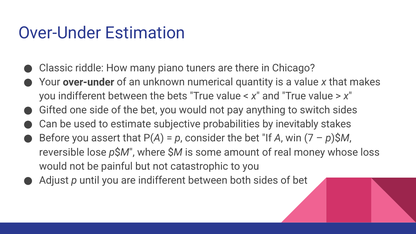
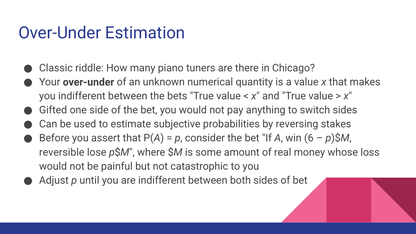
inevitably: inevitably -> reversing (297, 124)
7: 7 -> 6 (309, 138)
